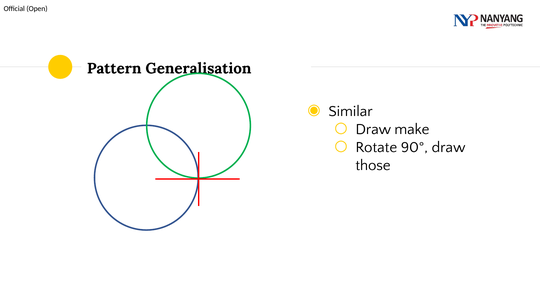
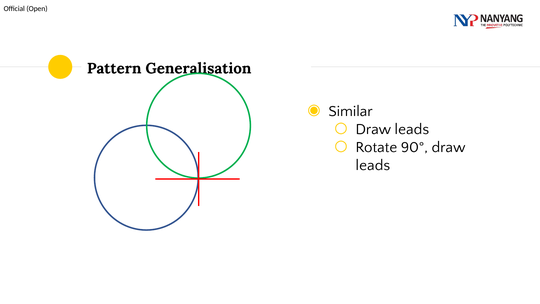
make: make -> leads (412, 129)
those: those -> leads (373, 165)
